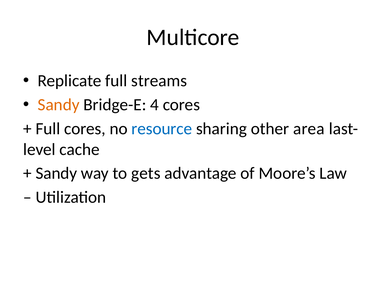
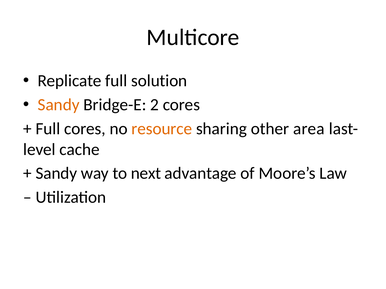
streams: streams -> solution (159, 81)
4: 4 -> 2 (155, 105)
resource colour: blue -> orange (162, 129)
gets: gets -> next (146, 174)
